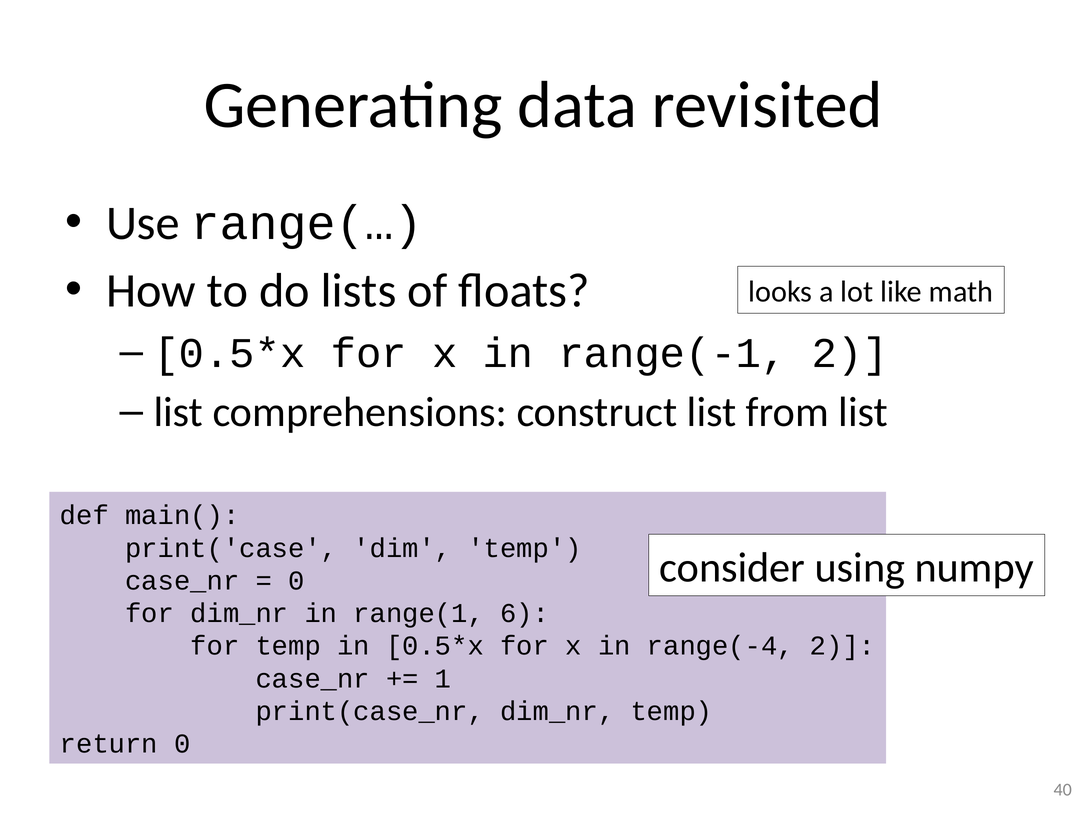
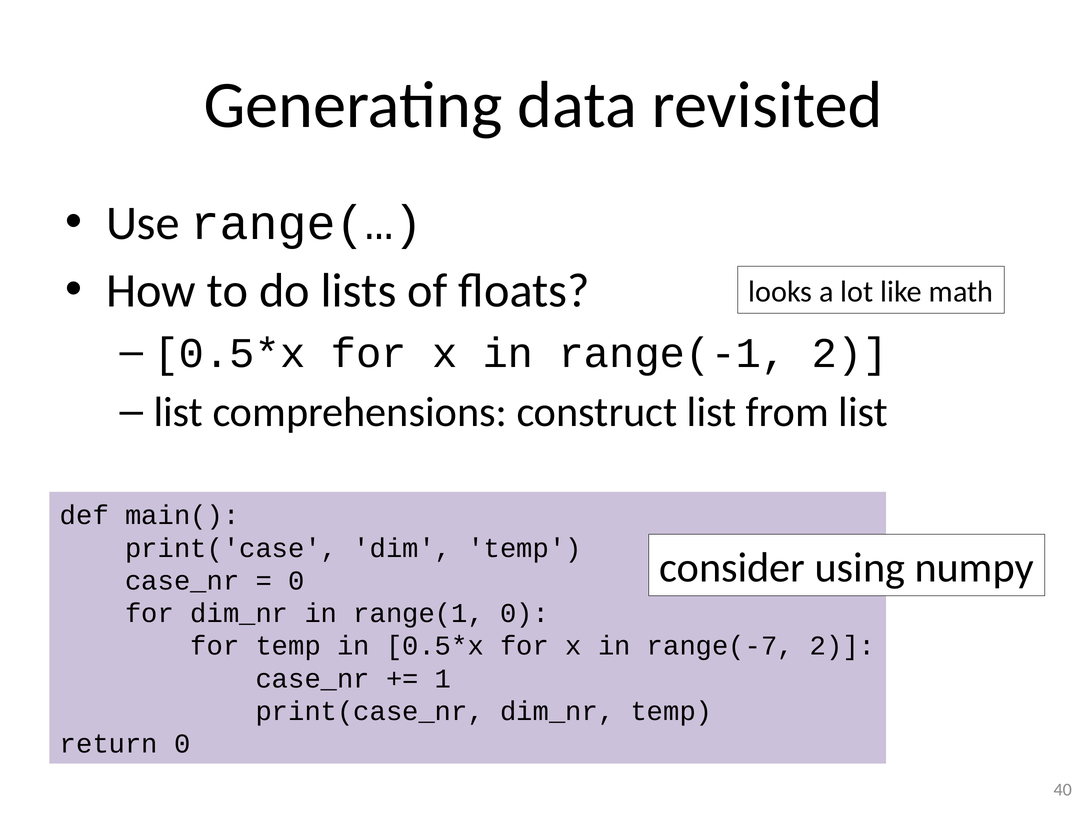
range(1 6: 6 -> 0 (525, 613)
range(-4: range(-4 -> range(-7 (720, 645)
